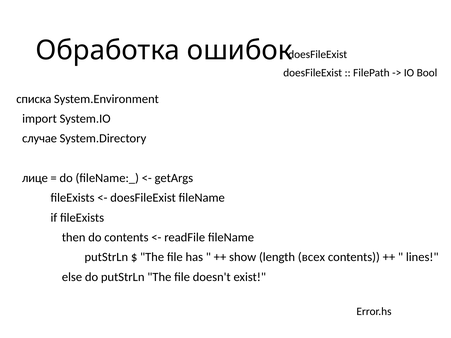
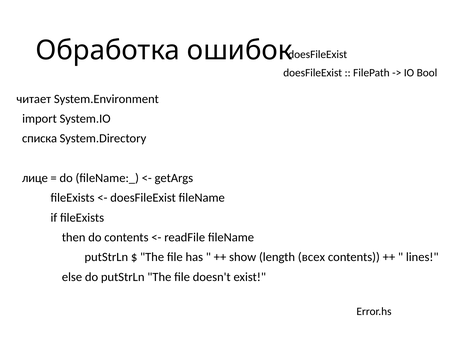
списка: списка -> читает (34, 99)
случае: случае -> списка (40, 139)
